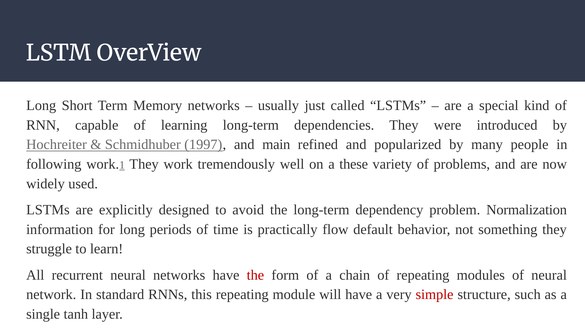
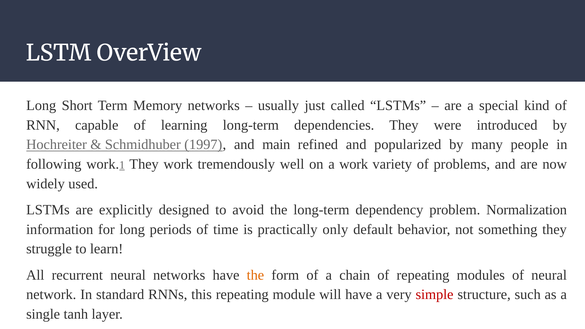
a these: these -> work (354, 164)
flow: flow -> only (335, 229)
the colour: red -> orange (255, 275)
